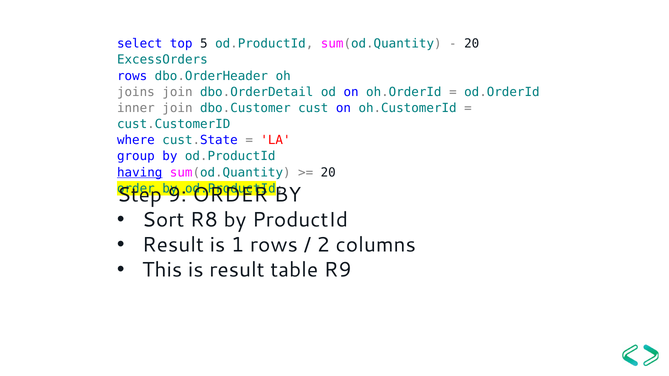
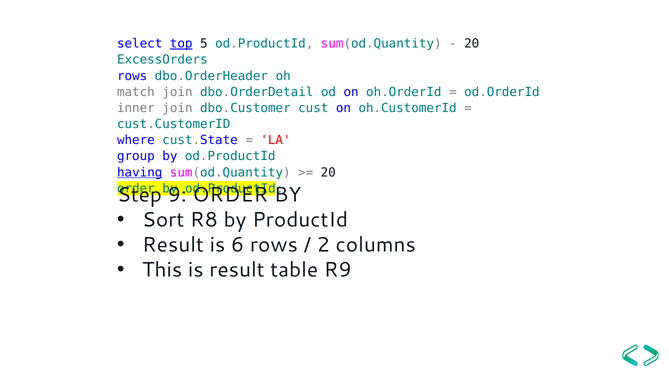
top underline: none -> present (181, 44)
joins: joins -> match (136, 92)
1: 1 -> 6 (238, 245)
